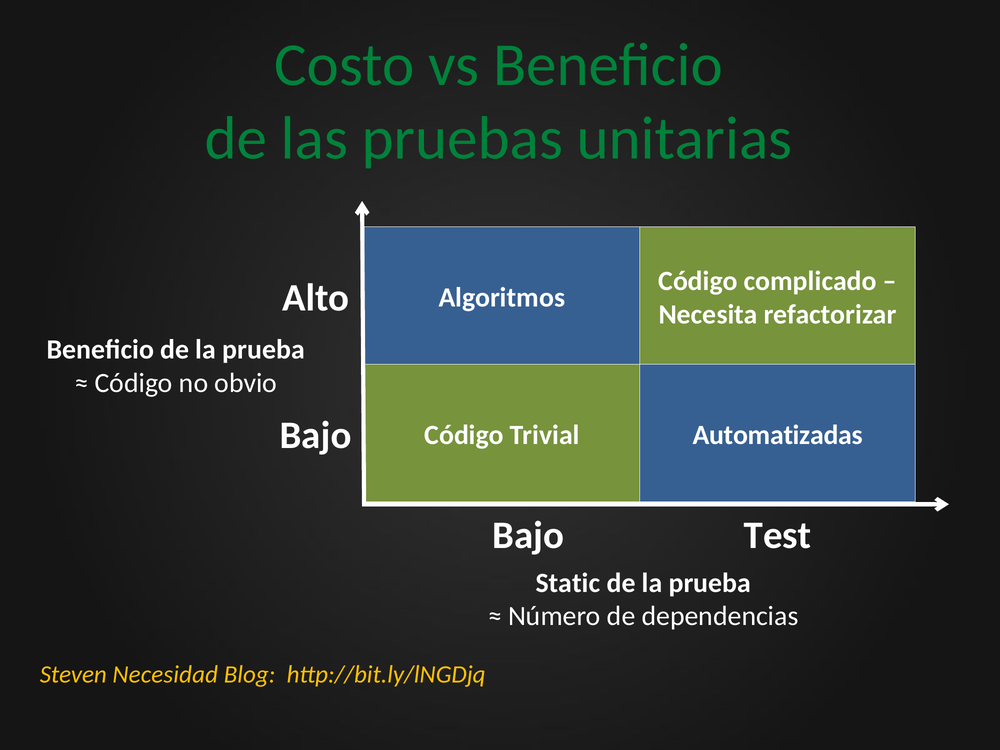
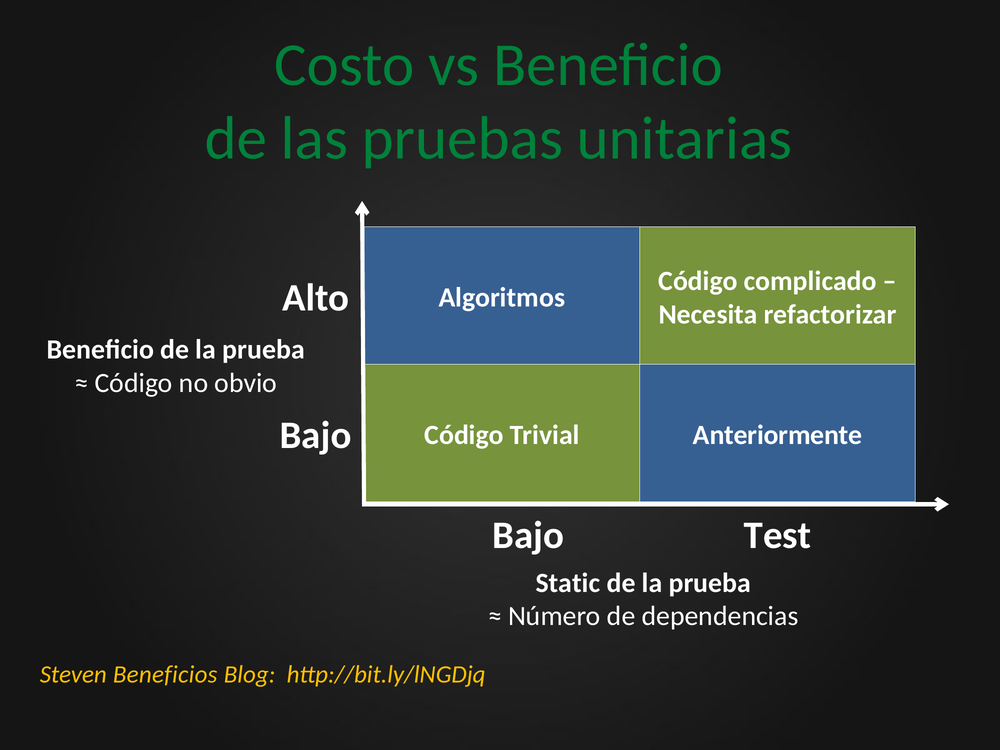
Automatizadas: Automatizadas -> Anteriormente (778, 435)
Necesidad: Necesidad -> Beneficios (165, 674)
